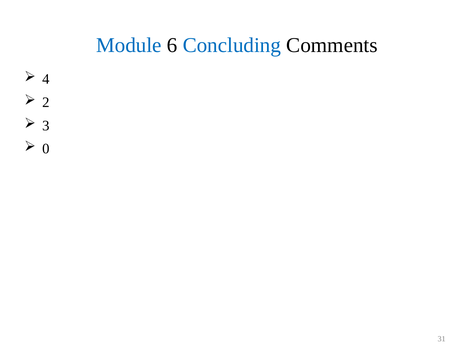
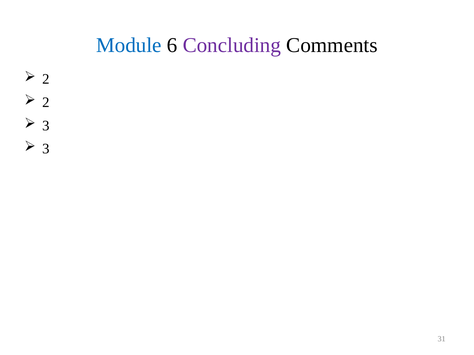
Concluding colour: blue -> purple (232, 45)
4: 4 -> 2 (46, 79)
0: 0 -> 3 (46, 149)
